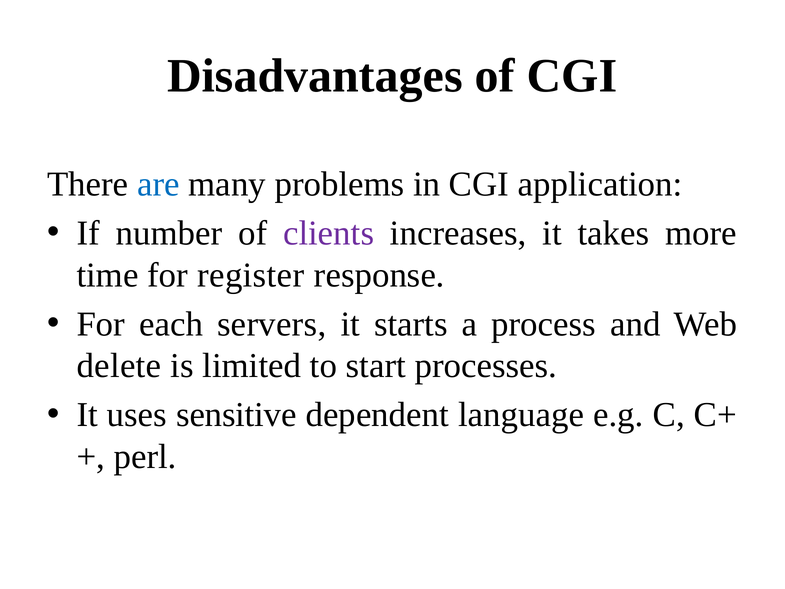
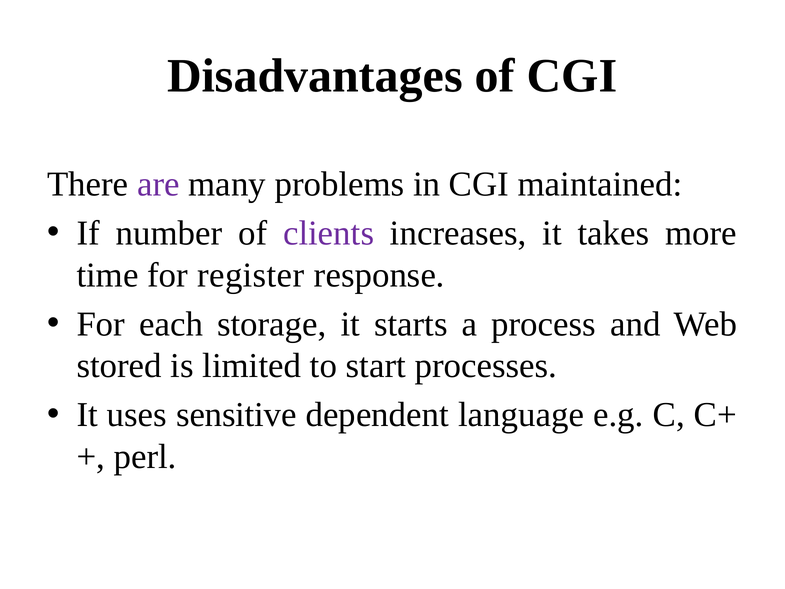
are colour: blue -> purple (158, 184)
application: application -> maintained (600, 184)
servers: servers -> storage (272, 324)
delete: delete -> stored (119, 366)
